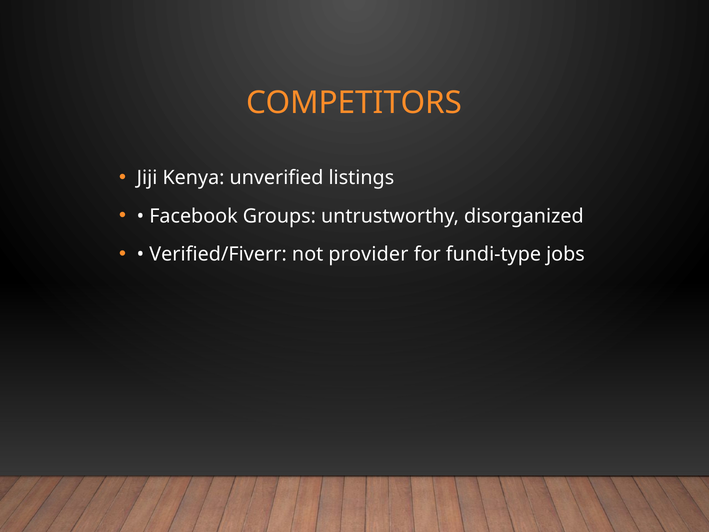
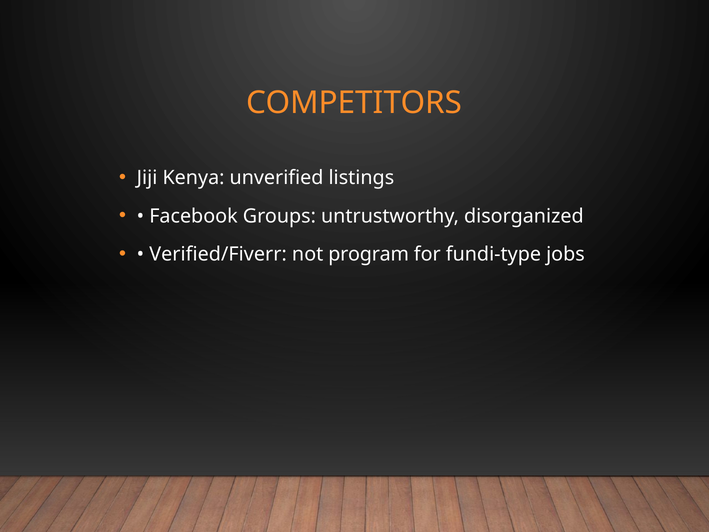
provider: provider -> program (369, 254)
